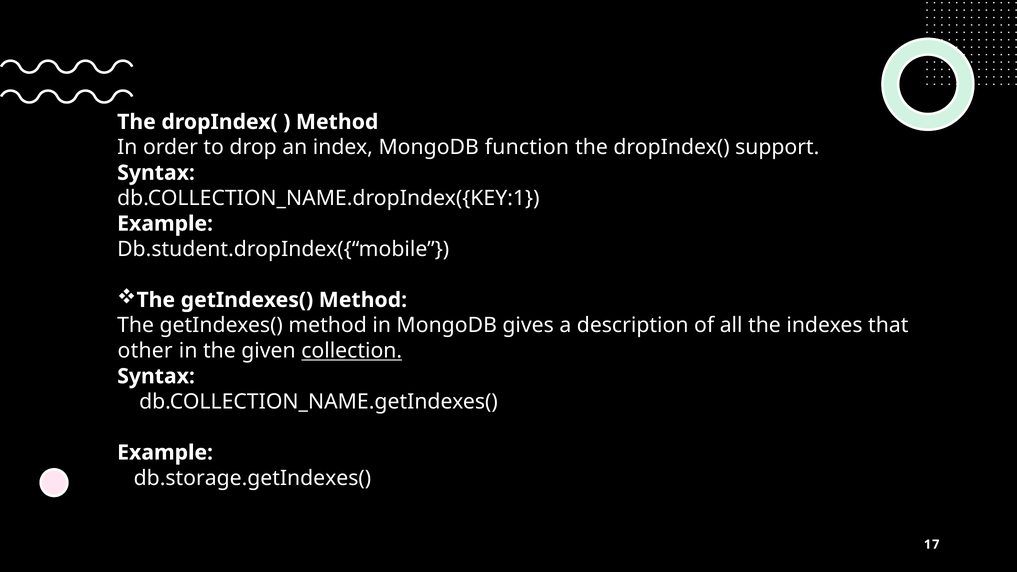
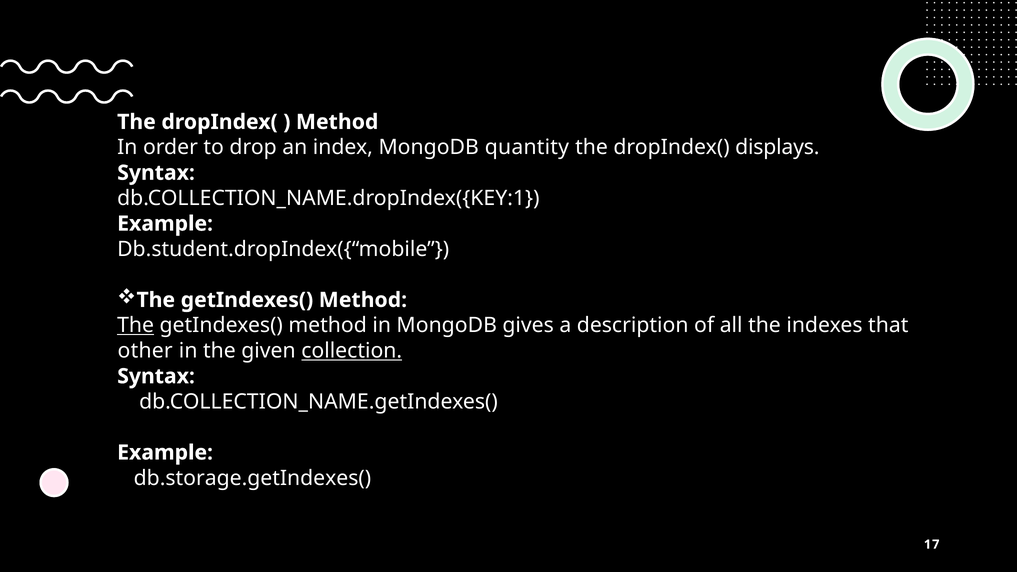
function: function -> quantity (527, 147)
support: support -> displays (777, 147)
The underline: none -> present (136, 325)
